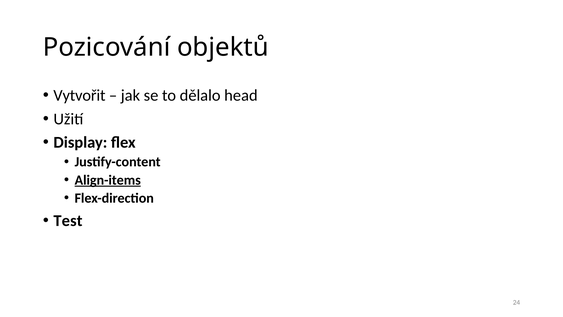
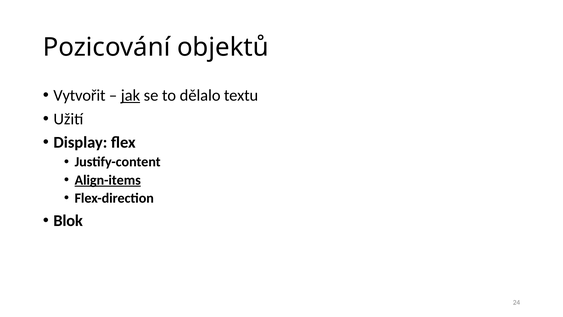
jak underline: none -> present (130, 95)
head: head -> textu (241, 95)
Test: Test -> Blok (68, 220)
